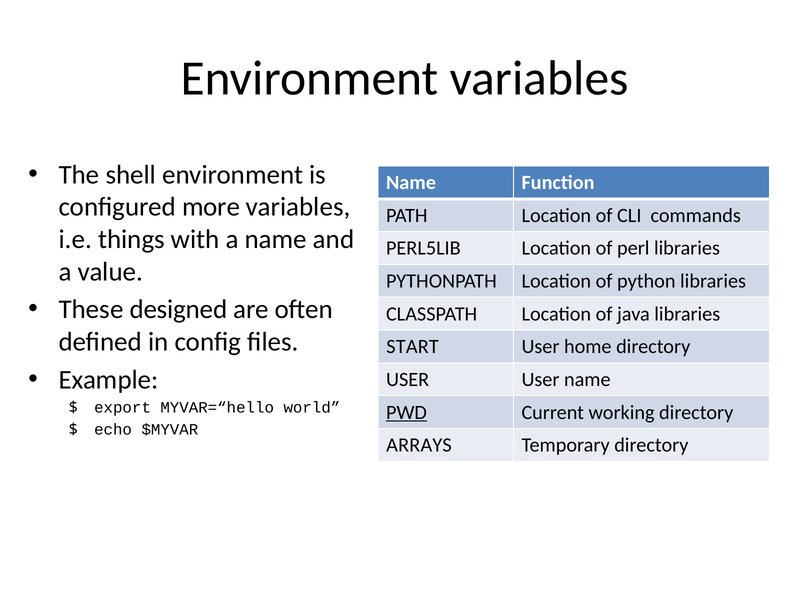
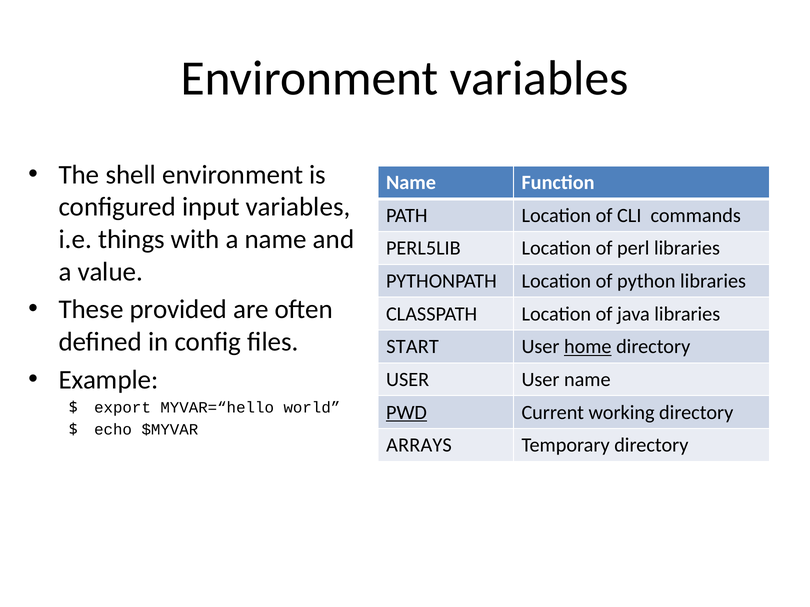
more: more -> input (211, 207)
designed: designed -> provided (178, 310)
home underline: none -> present (588, 347)
